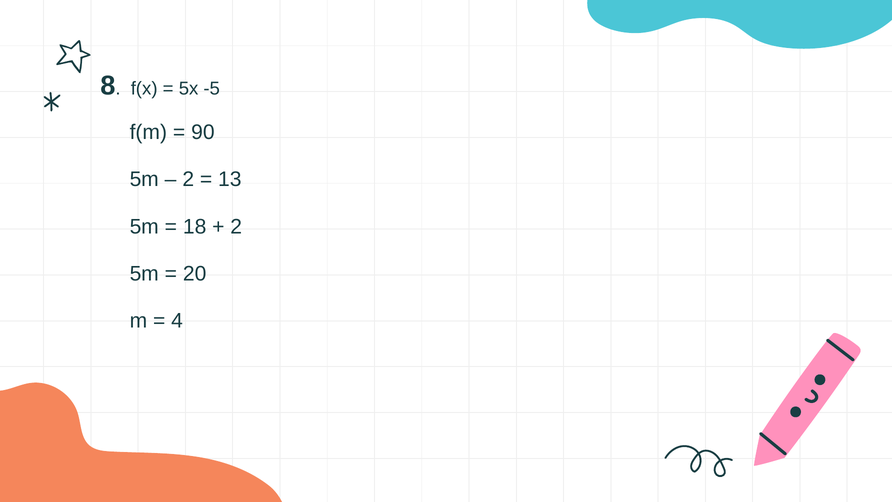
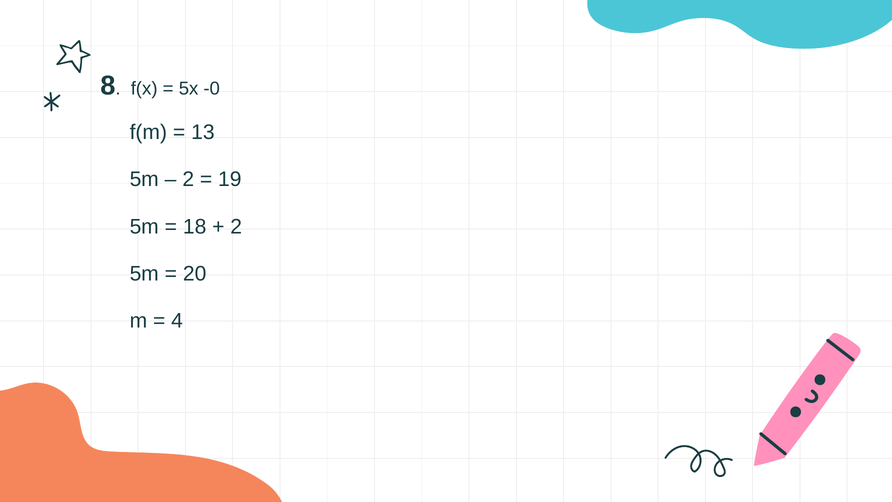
-5: -5 -> -0 (212, 89)
90: 90 -> 13 (203, 132)
13: 13 -> 19 (230, 179)
